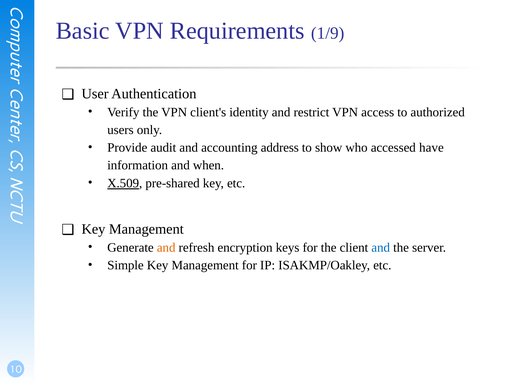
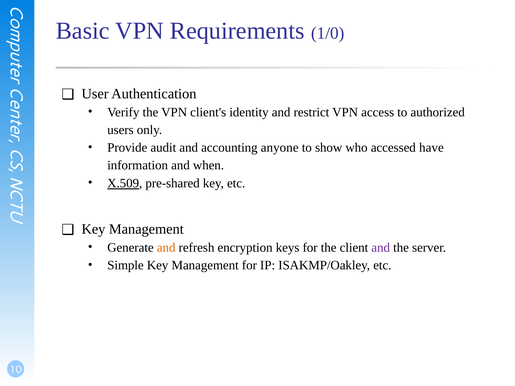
1/9: 1/9 -> 1/0 (328, 33)
address: address -> anyone (280, 148)
and colour: blue -> purple (381, 248)
